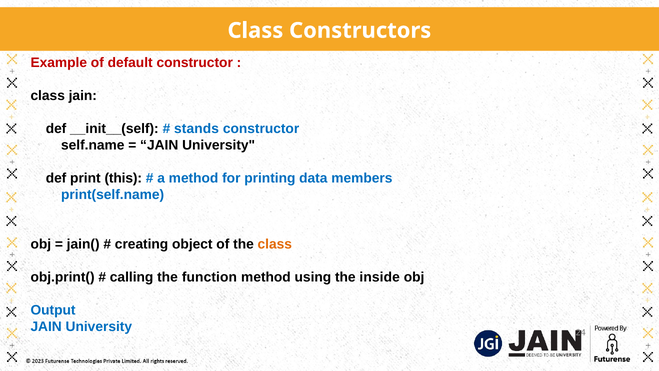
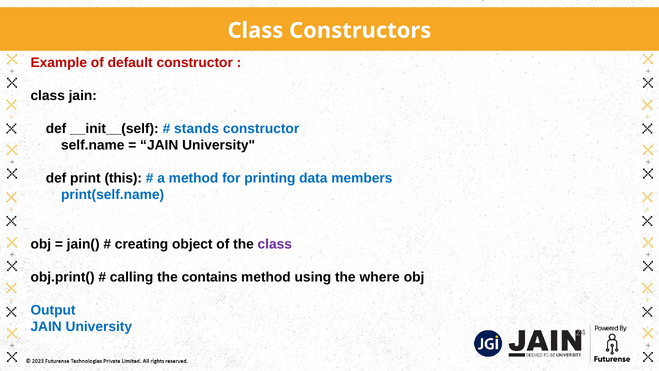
class colour: orange -> purple (275, 244)
function: function -> contains (210, 277)
inside: inside -> where (380, 277)
